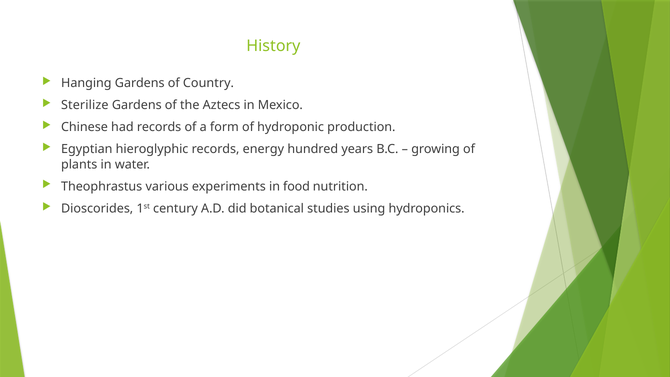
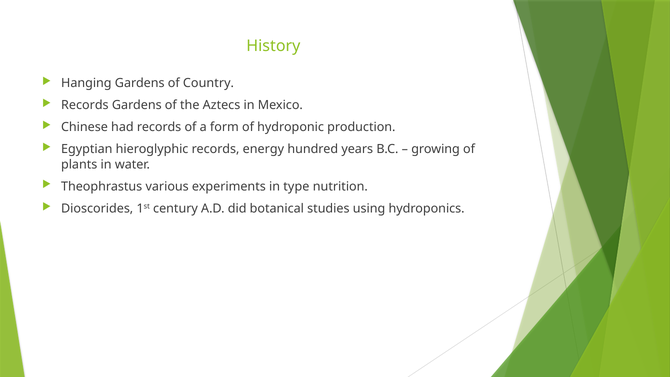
Sterilize: Sterilize -> Records (85, 105)
food: food -> type (296, 186)
